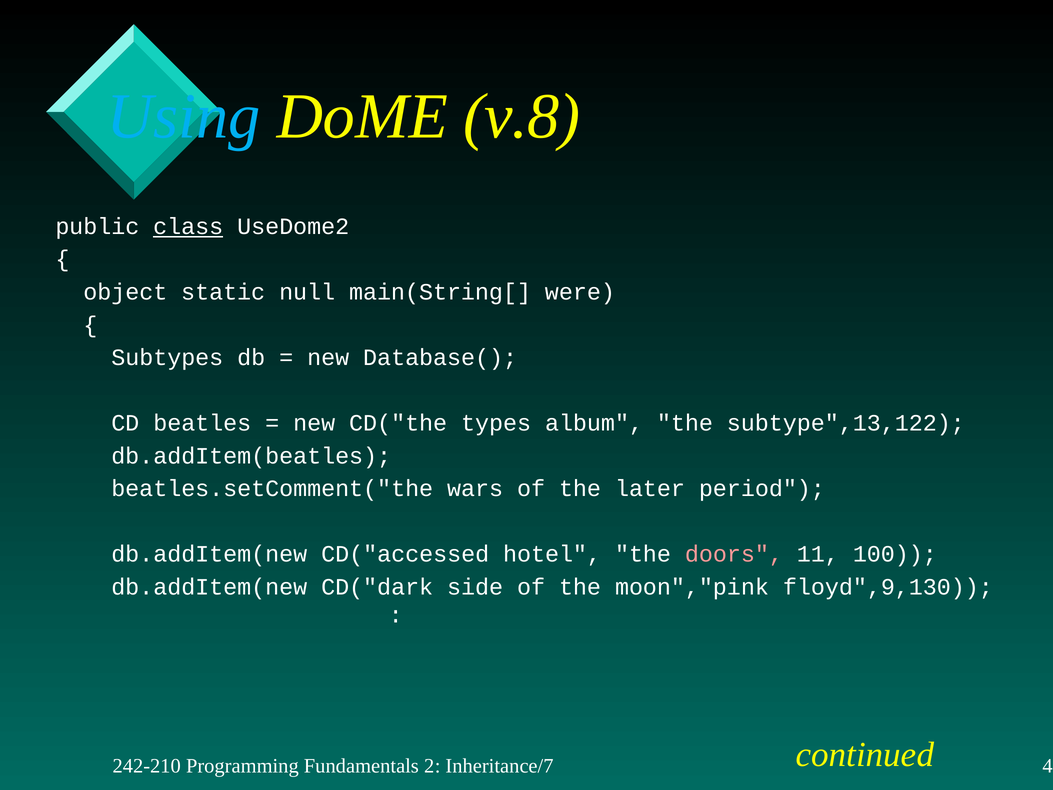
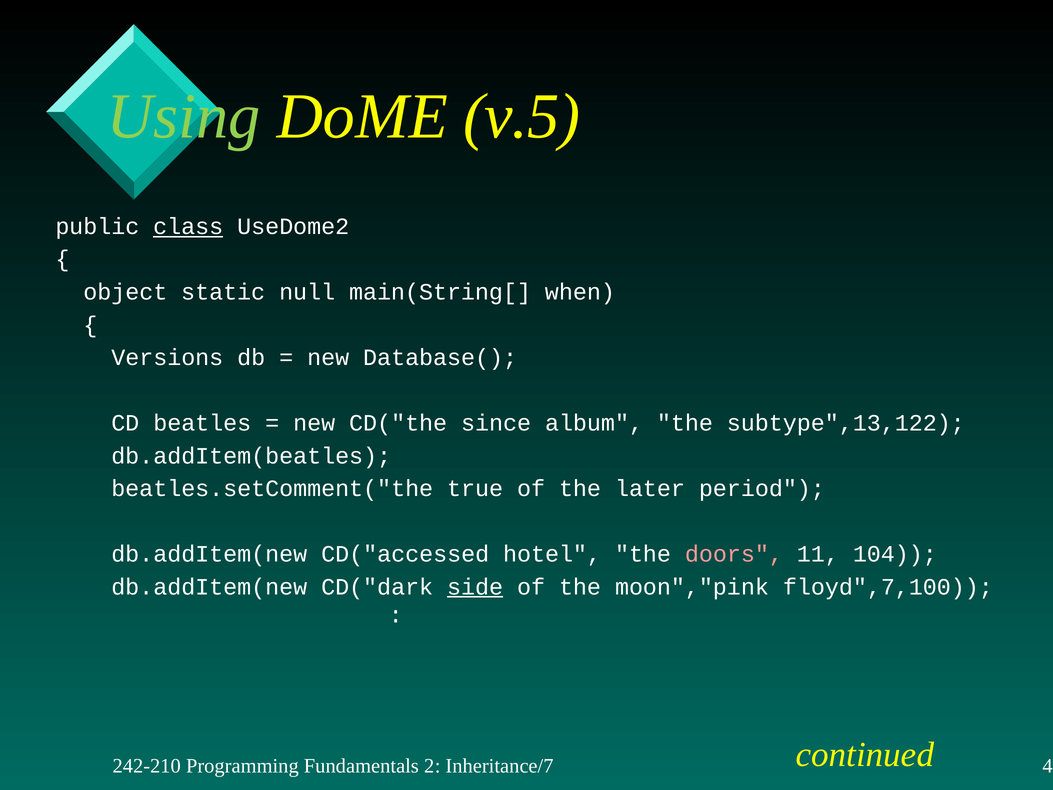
Using colour: light blue -> light green (184, 116)
v.8: v.8 -> v.5 (522, 116)
were: were -> when (580, 292)
Subtypes: Subtypes -> Versions (167, 357)
types: types -> since (496, 423)
wars: wars -> true (475, 488)
100: 100 -> 104 (895, 554)
side underline: none -> present (475, 587)
floyd",9,130: floyd",9,130 -> floyd",7,100 (888, 587)
